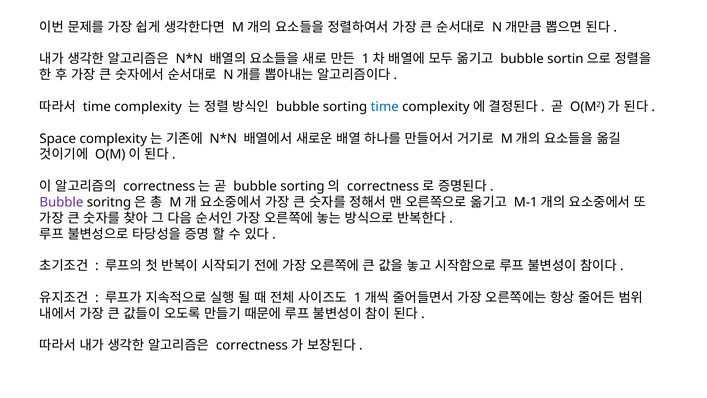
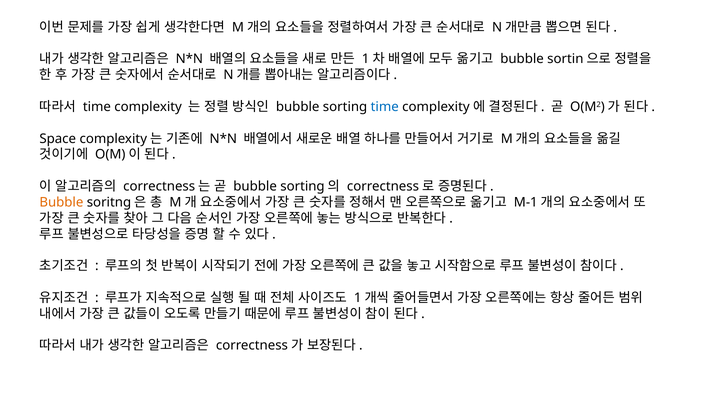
Bubble colour: purple -> orange (61, 202)
